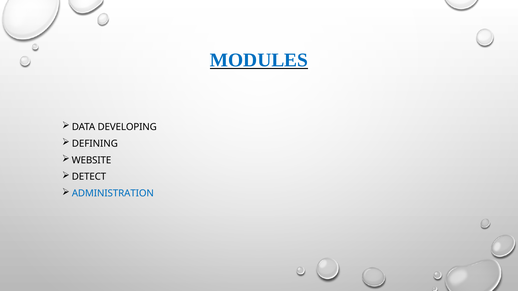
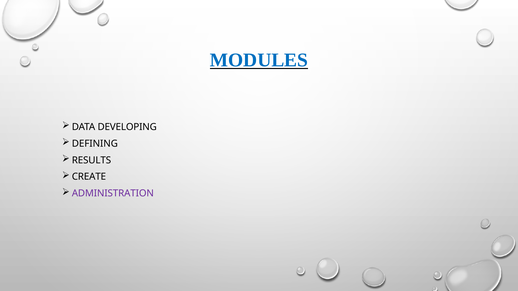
WEBSITE: WEBSITE -> RESULTS (91, 160)
DETECT: DETECT -> CREATE (89, 177)
ADMINISTRATION colour: blue -> purple (113, 194)
